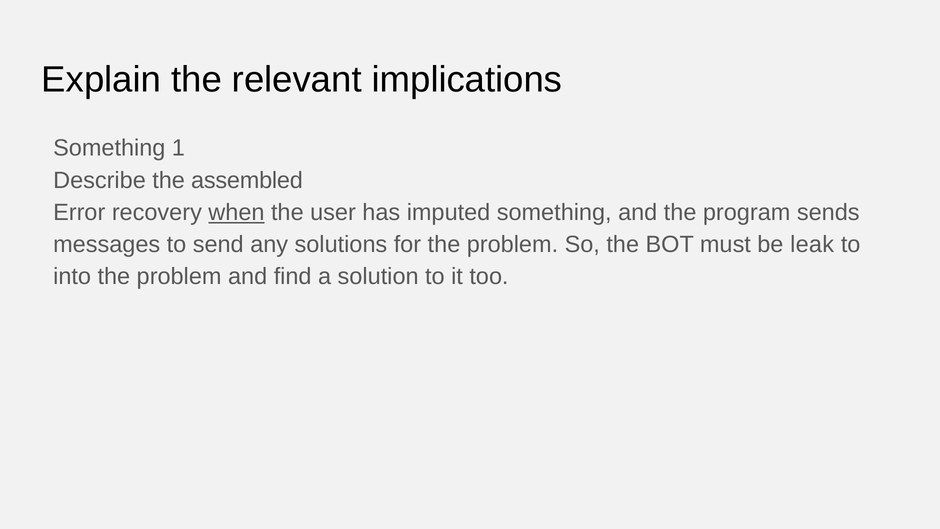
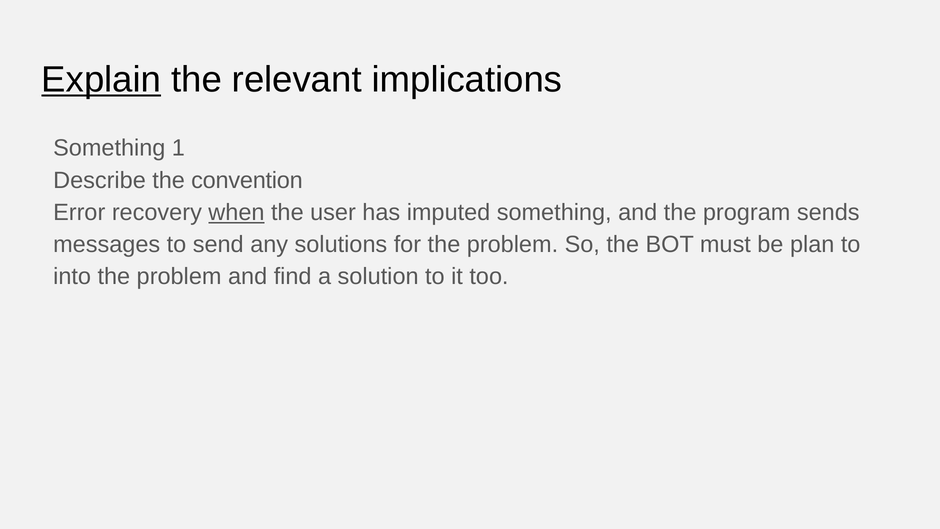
Explain underline: none -> present (101, 80)
assembled: assembled -> convention (247, 180)
leak: leak -> plan (812, 244)
